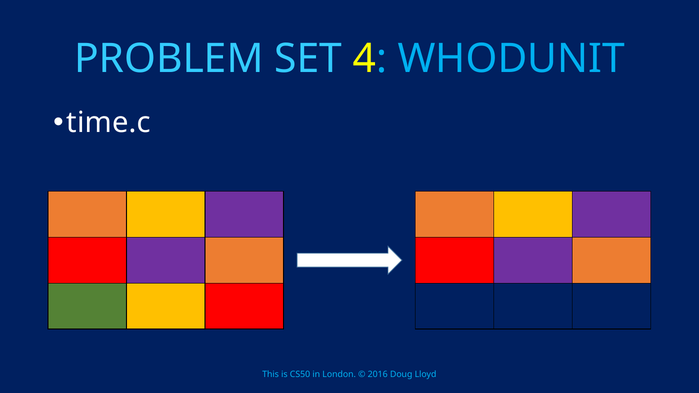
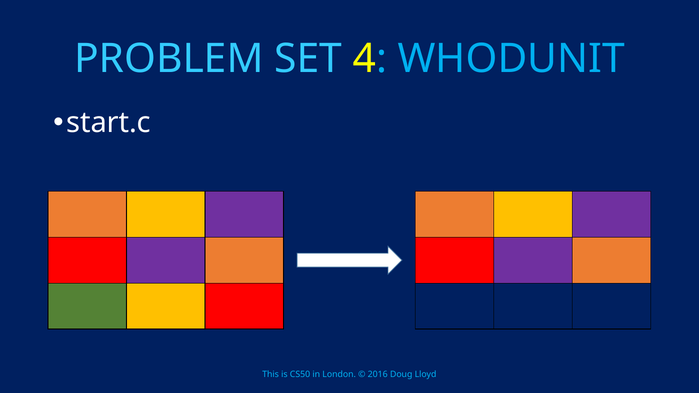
time.c: time.c -> start.c (109, 123)
